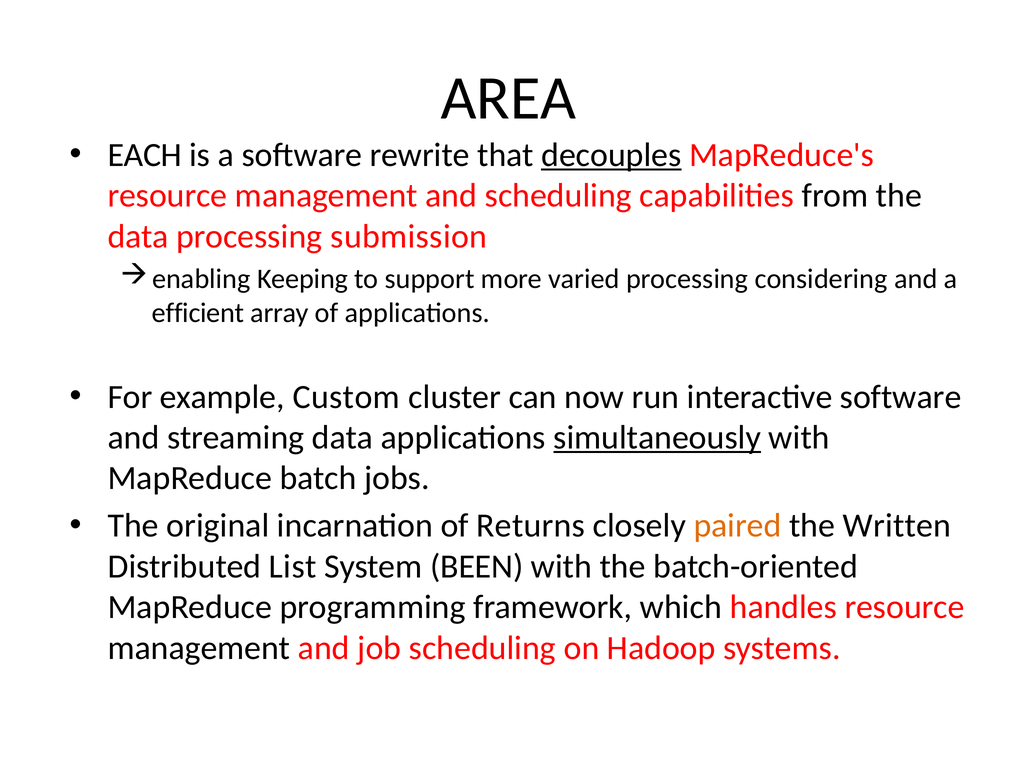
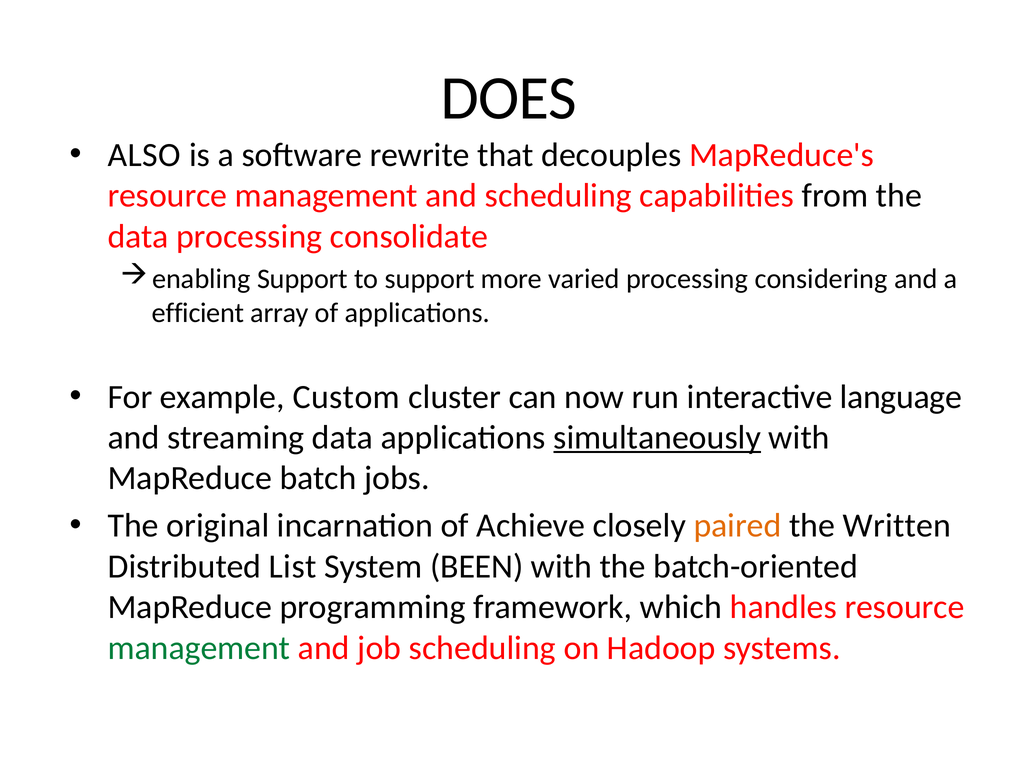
AREA: AREA -> DOES (509, 98)
EACH: EACH -> ALSO (144, 155)
decouples underline: present -> none (611, 155)
submission: submission -> consolidate (409, 236)
enabling Keeping: Keeping -> Support (302, 279)
interactive software: software -> language (901, 397)
Returns: Returns -> Achieve (531, 526)
management colour: black -> green (199, 648)
